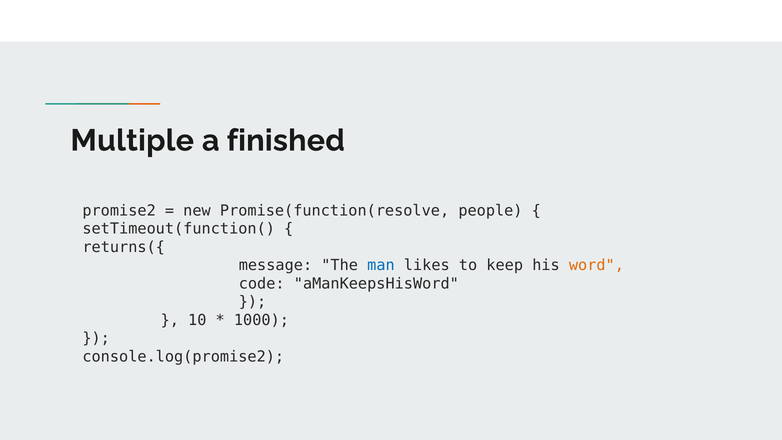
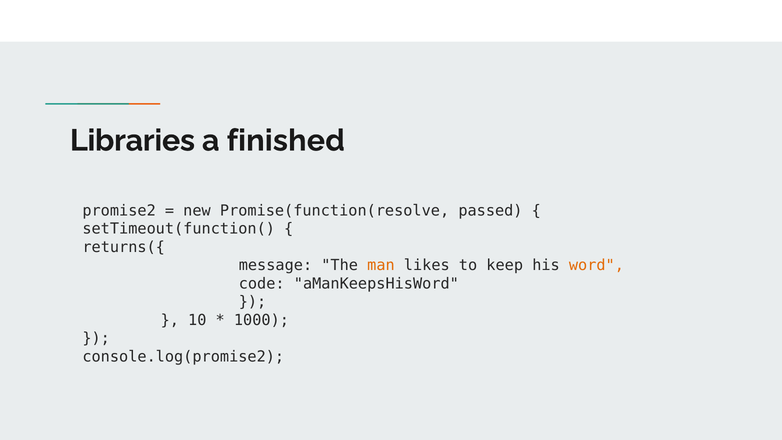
Multiple: Multiple -> Libraries (132, 141)
people: people -> passed (490, 210)
man colour: blue -> orange (381, 265)
